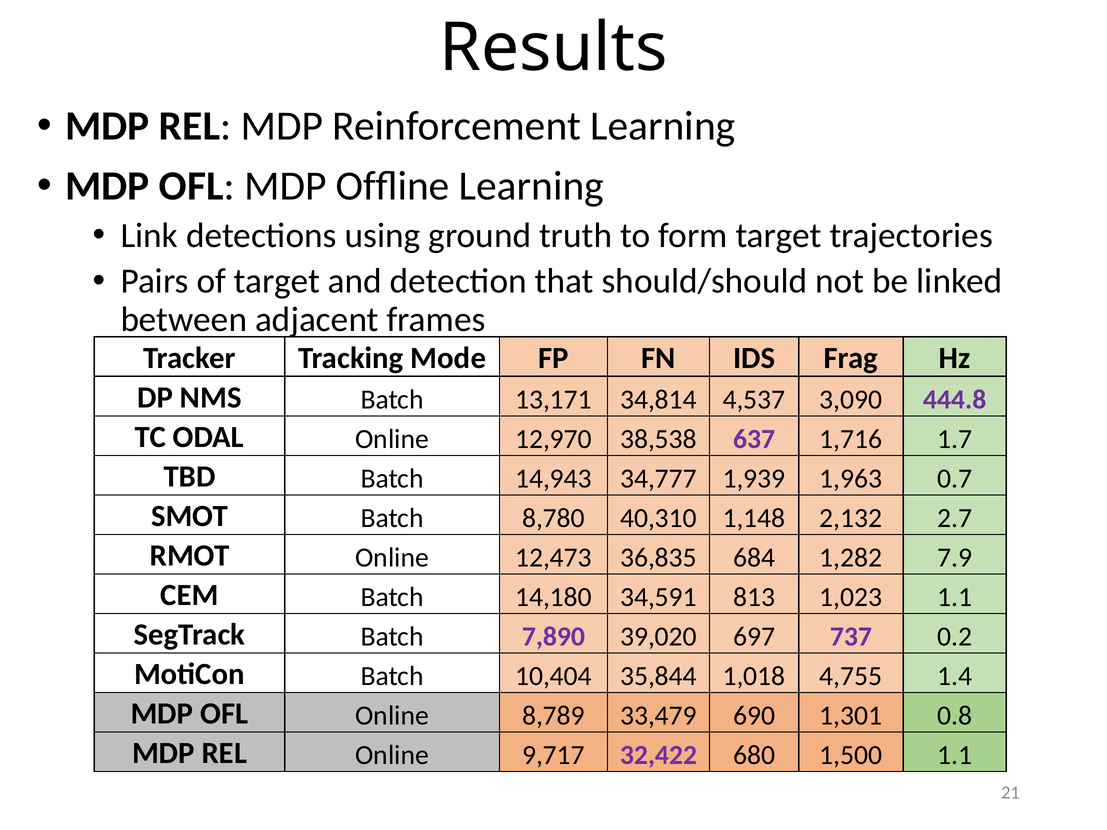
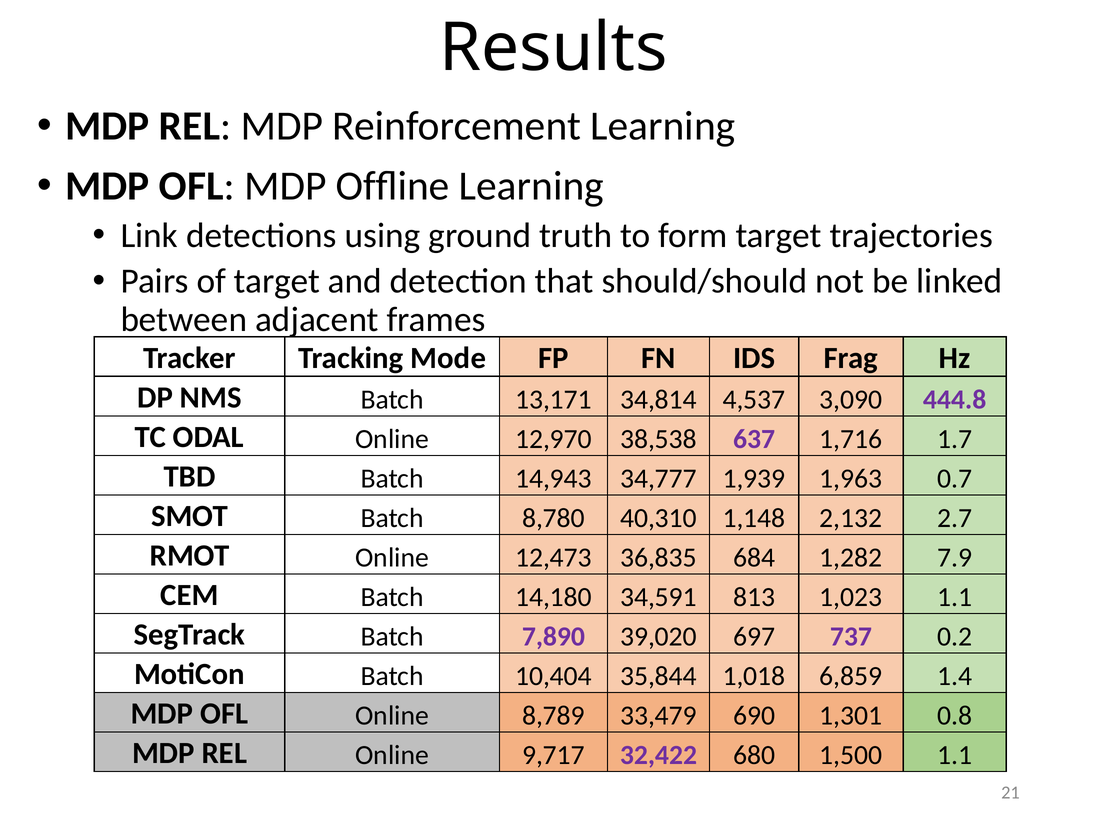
4,755: 4,755 -> 6,859 (851, 676)
